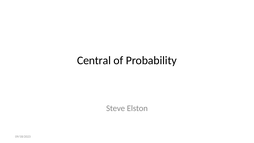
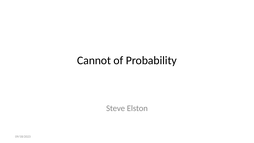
Central: Central -> Cannot (94, 60)
